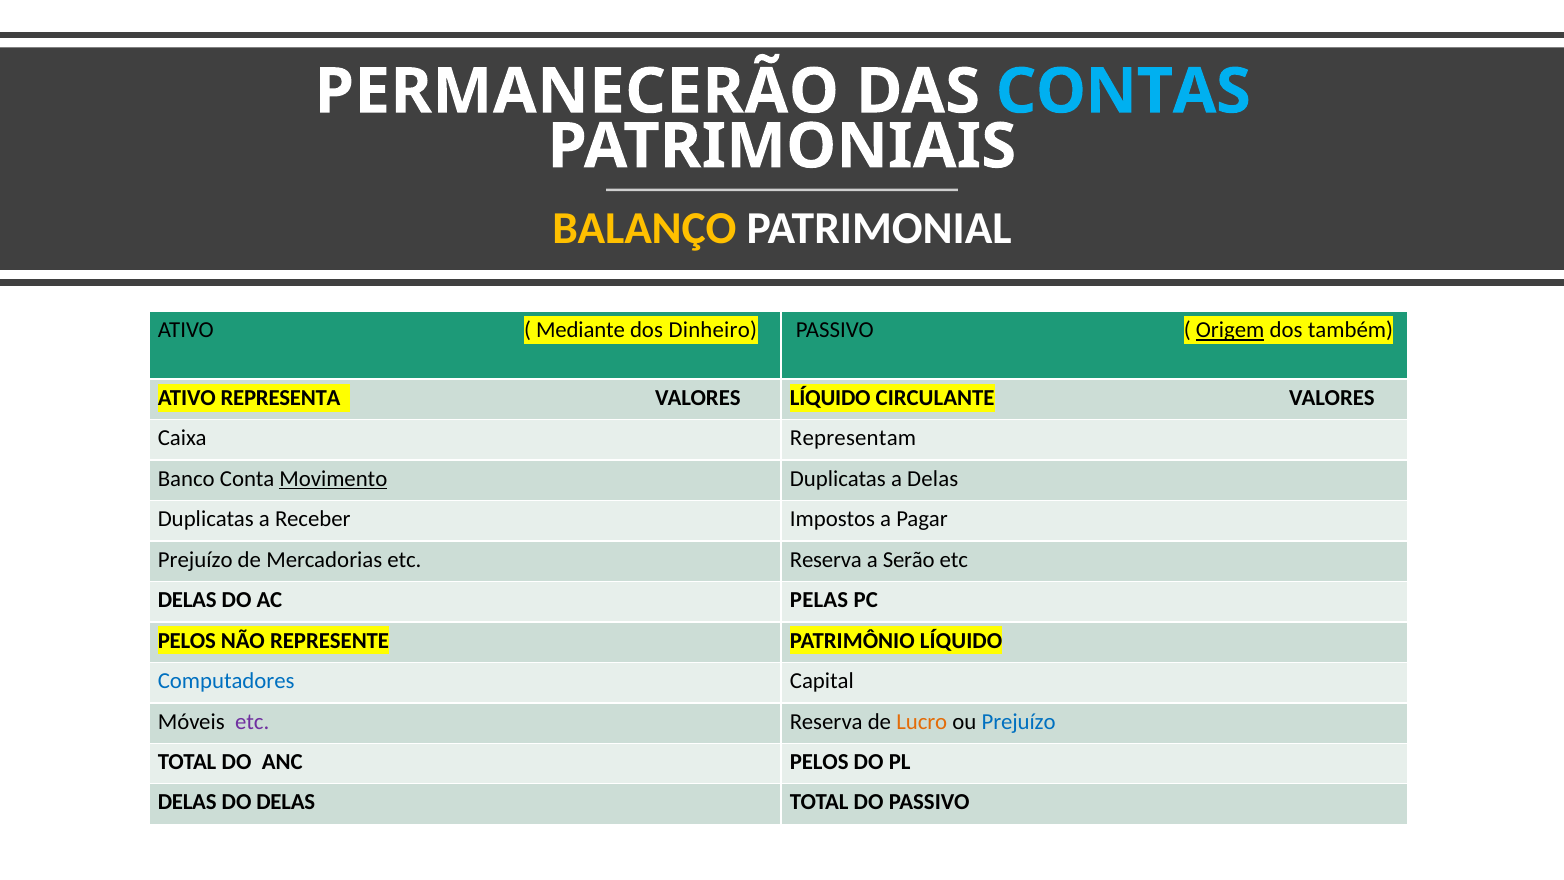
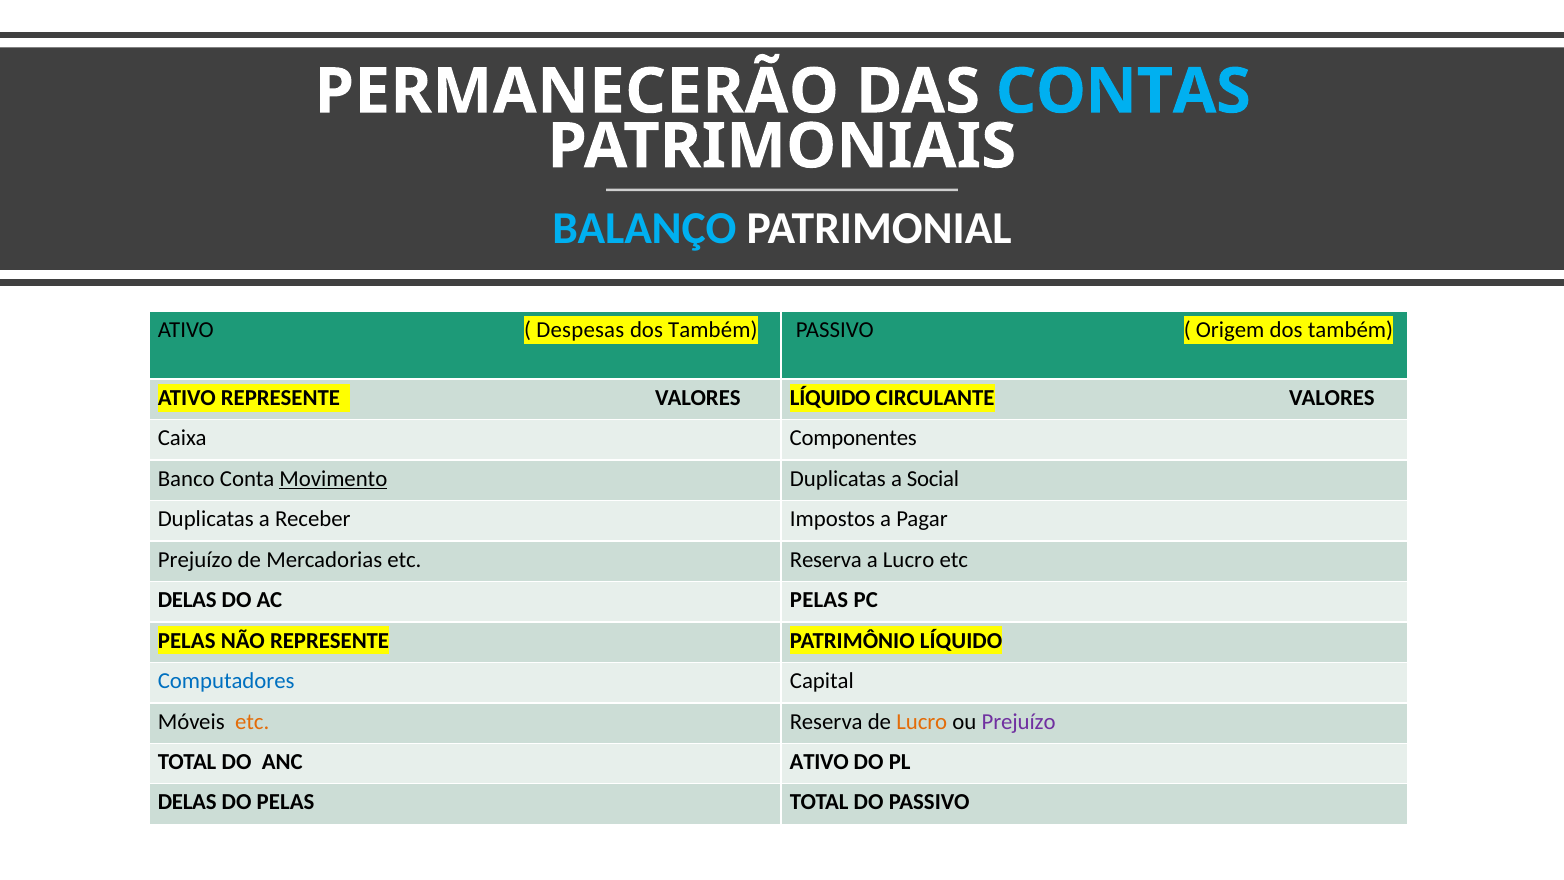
BALANÇO colour: yellow -> light blue (644, 229)
Mediante: Mediante -> Despesas (580, 330)
Dinheiro: Dinheiro -> Também (713, 330)
Origem underline: present -> none (1230, 330)
ATIVO REPRESENTA: REPRESENTA -> REPRESENTE (280, 398)
Representam: Representam -> Componentes (853, 438)
a Delas: Delas -> Social (933, 479)
a Serão: Serão -> Lucro (909, 559)
PELOS: PELOS -> PELAS (187, 640)
etc colour: purple -> orange (252, 721)
Prejuízo colour: blue -> purple (1019, 721)
ANC PELOS: PELOS -> ATIVO (819, 762)
DO DELAS: DELAS -> PELAS (286, 802)
